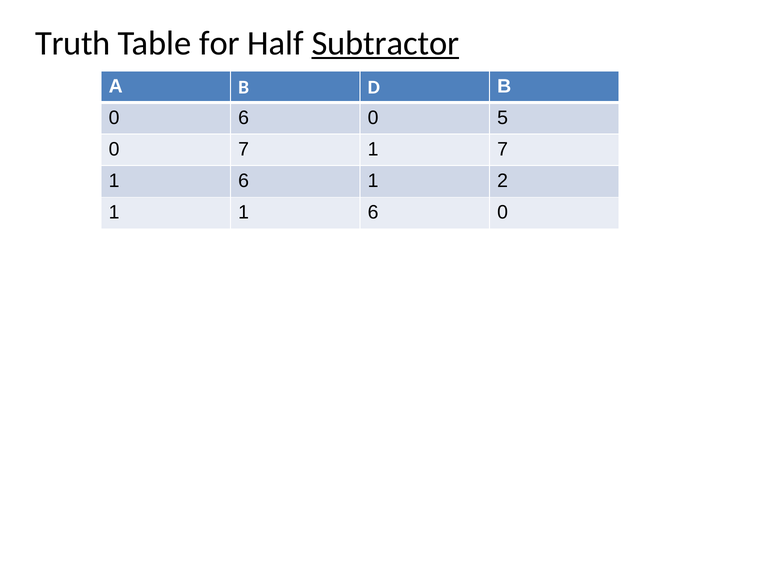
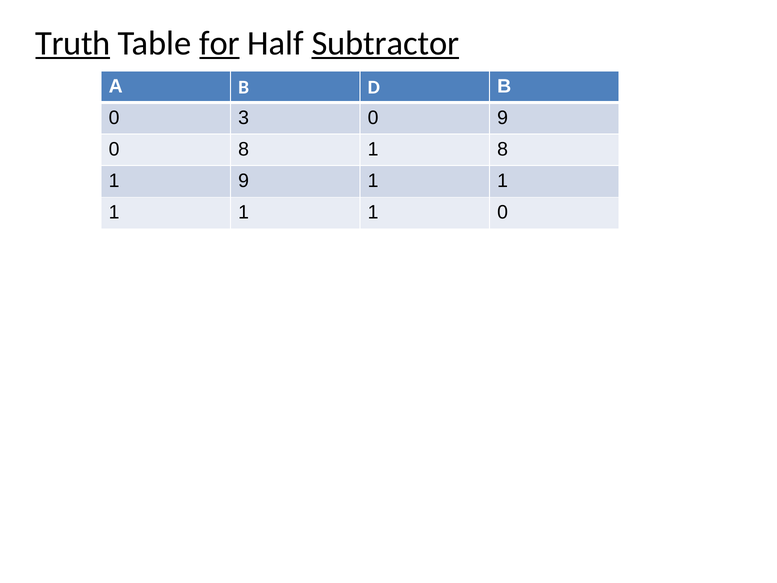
Truth underline: none -> present (73, 43)
for underline: none -> present (220, 43)
0 6: 6 -> 3 (244, 118)
0 5: 5 -> 9 (503, 118)
0 7: 7 -> 8 (244, 149)
1 7: 7 -> 8 (503, 149)
6: 6 -> 9 (244, 181)
2: 2 -> 1 (503, 181)
6: 6 -> 1 (373, 212)
